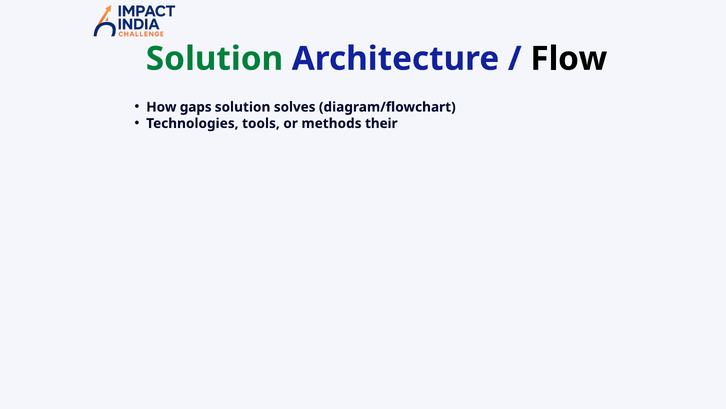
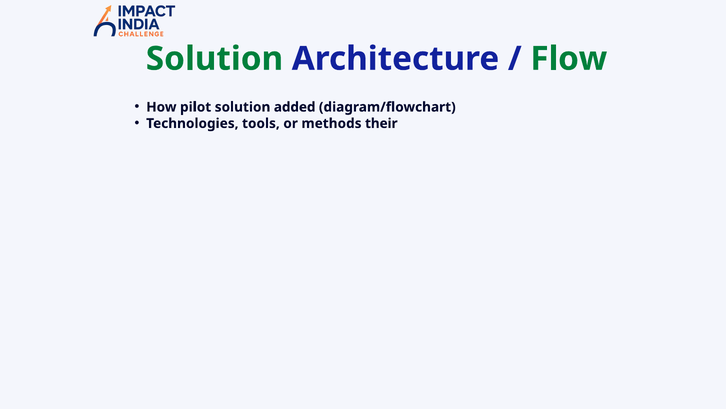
Flow colour: black -> green (569, 59)
gaps: gaps -> pilot (196, 107)
solves: solves -> added (295, 107)
